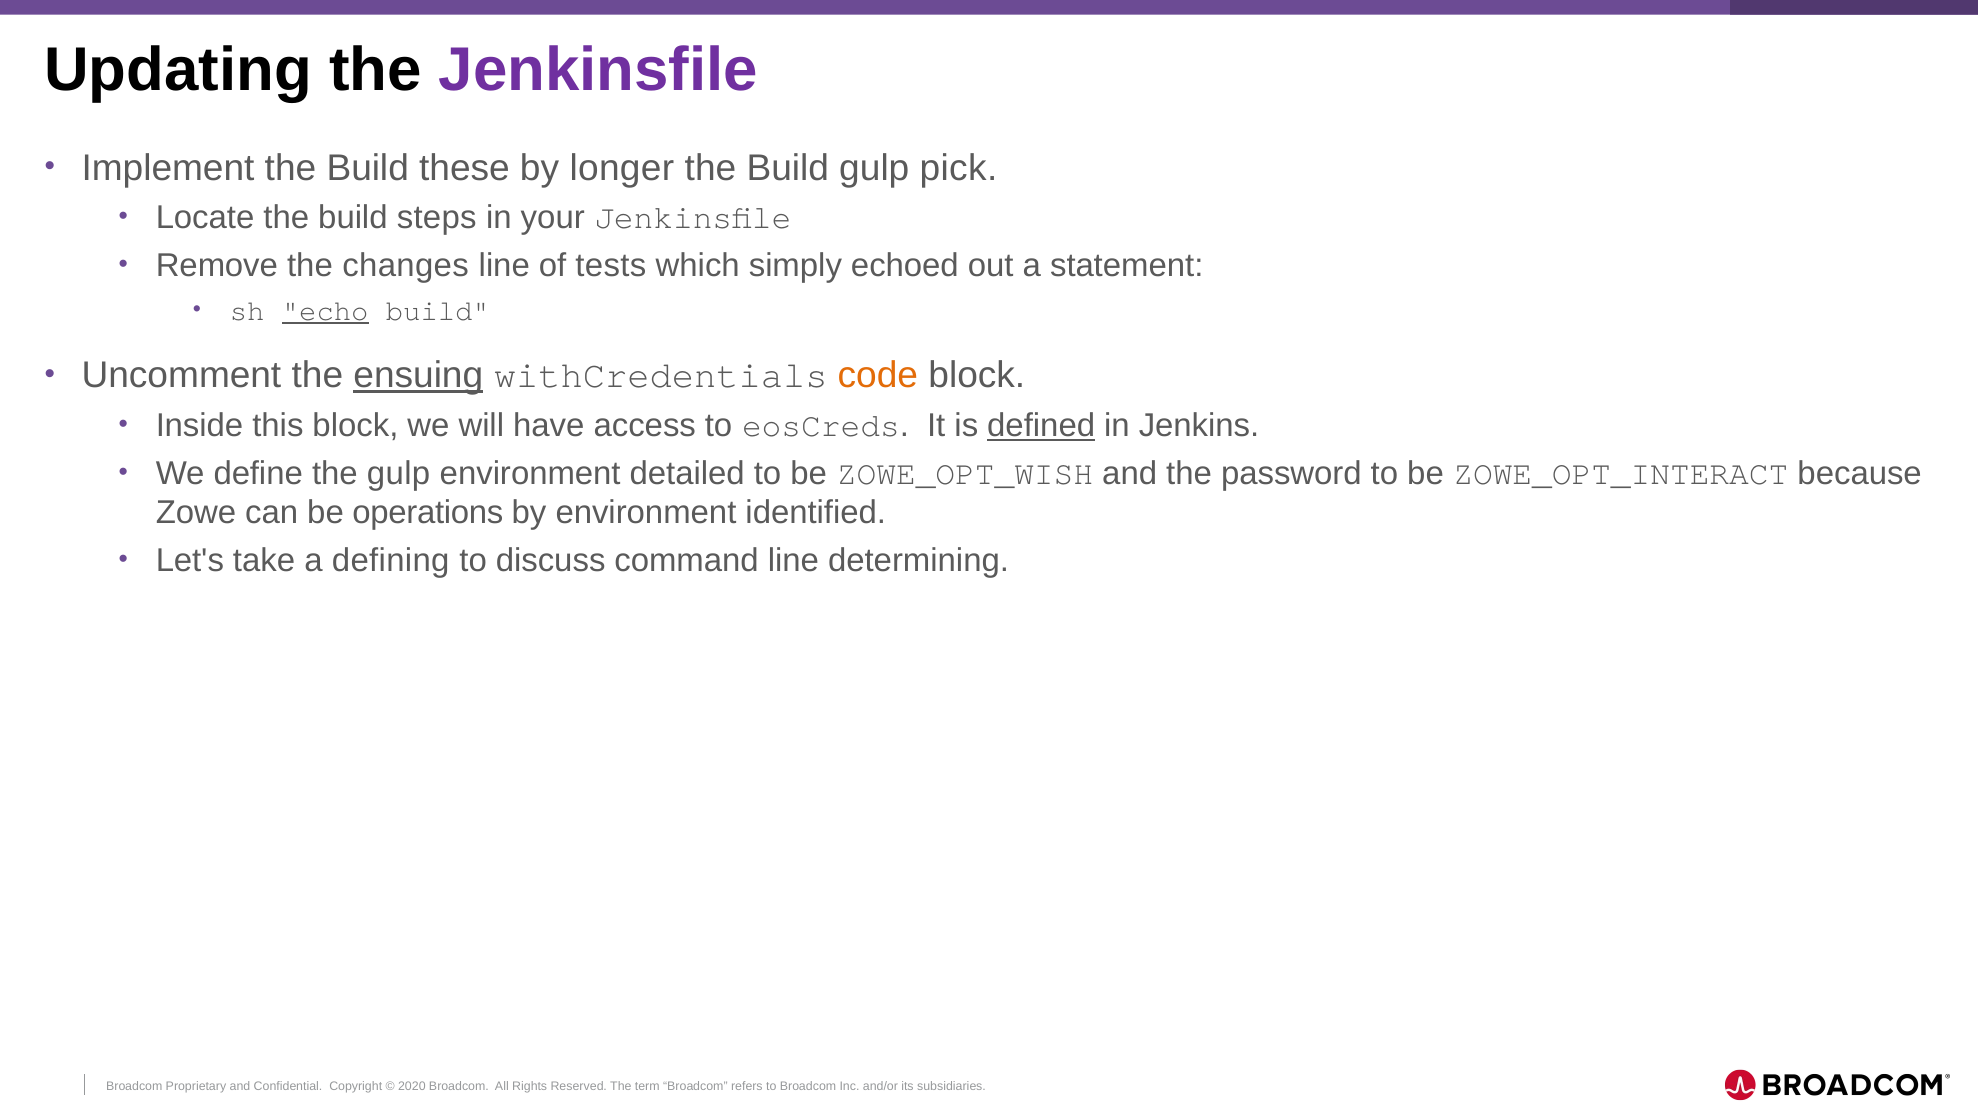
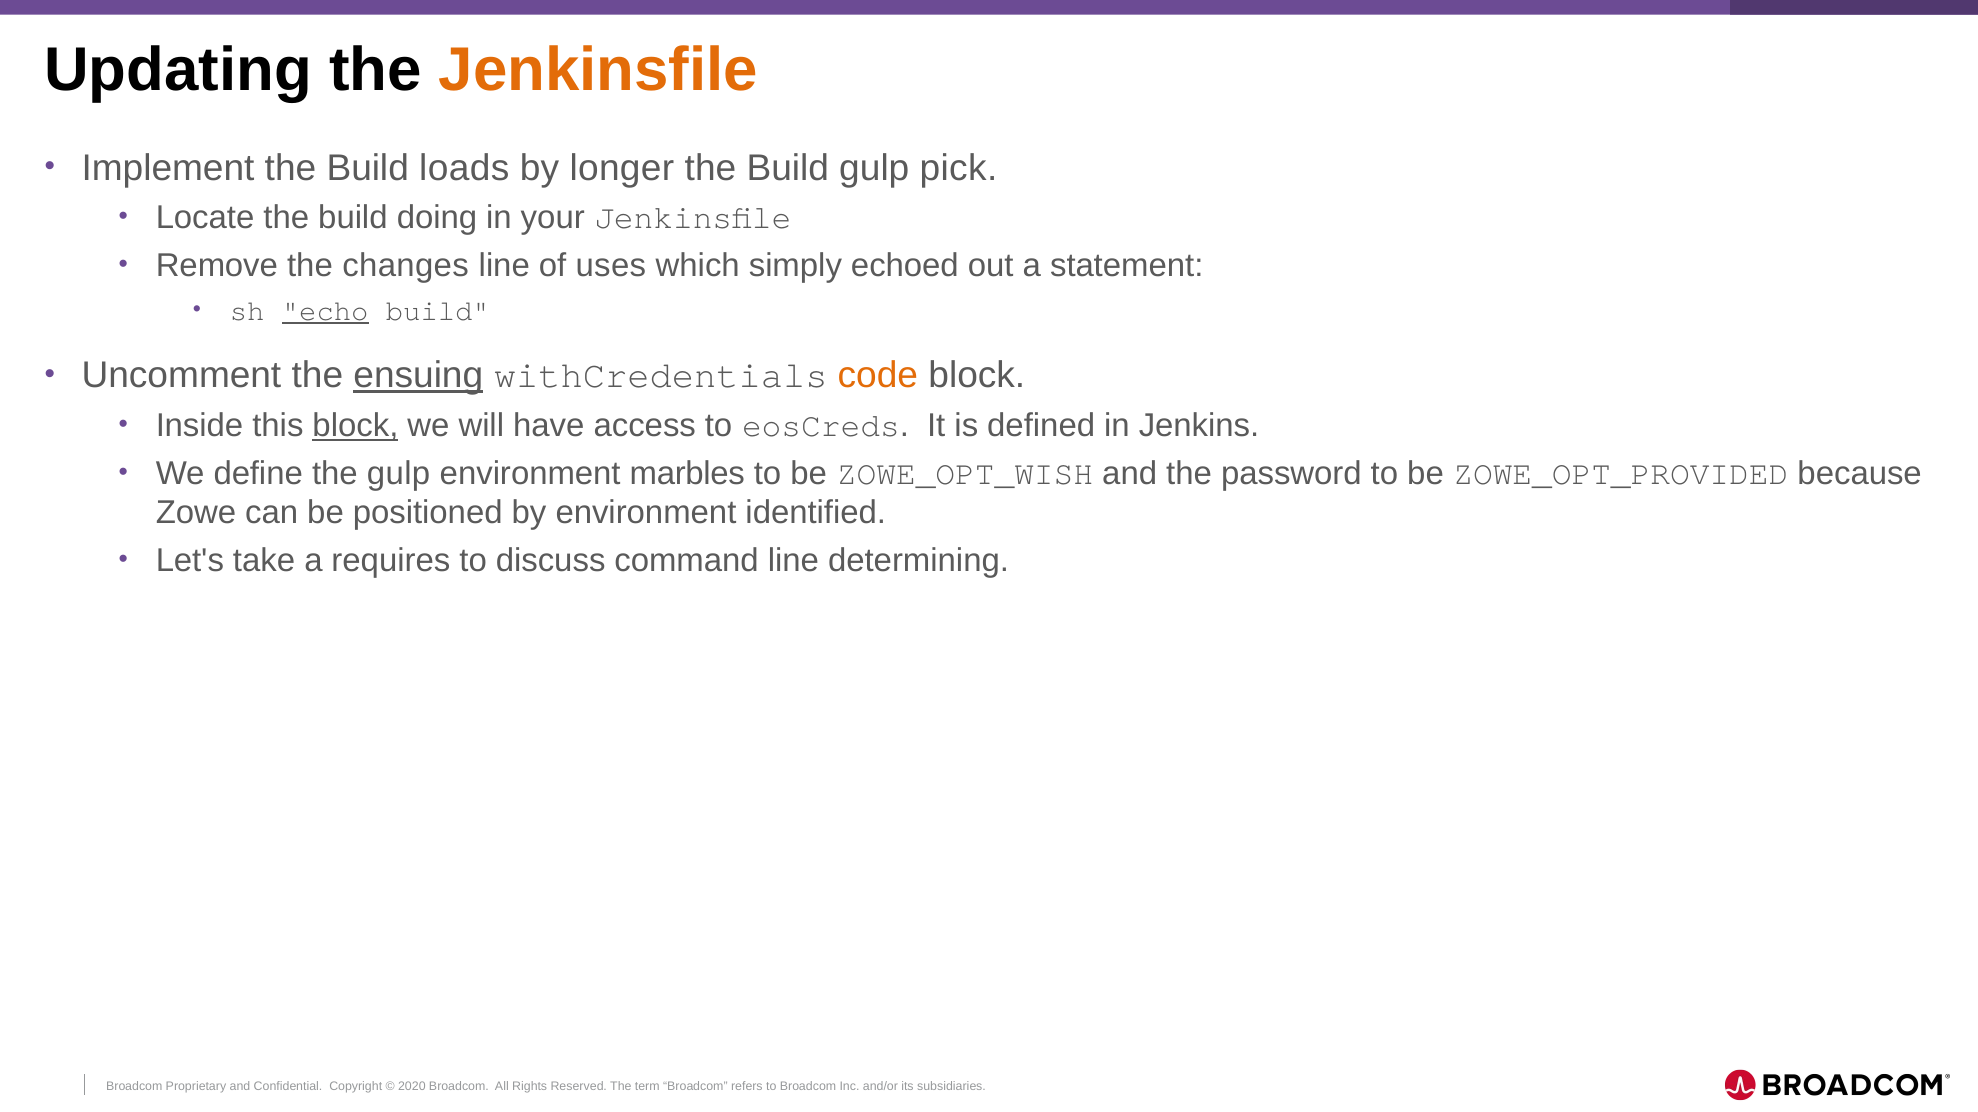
Jenkinsfile colour: purple -> orange (599, 70)
these: these -> loads (464, 168)
steps: steps -> doing (437, 218)
tests: tests -> uses (611, 266)
block underline: none -> present (355, 426)
defined underline: present -> none (1041, 426)
detailed: detailed -> marbles (687, 473)
ZOWE_OPT_INTERACT: ZOWE_OPT_INTERACT -> ZOWE_OPT_PROVIDED (1621, 473)
operations: operations -> positioned (428, 513)
defining: defining -> requires (391, 561)
